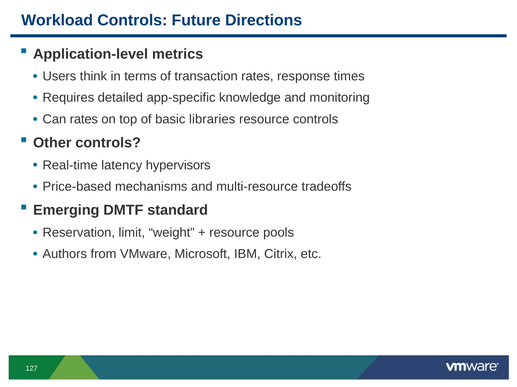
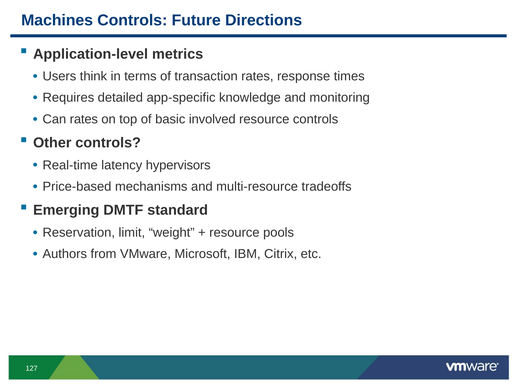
Workload: Workload -> Machines (57, 20)
libraries: libraries -> involved (212, 119)
